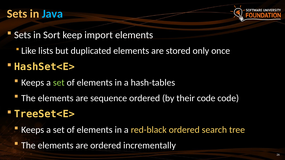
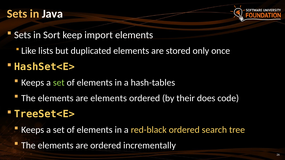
Java colour: light blue -> white (52, 14)
are sequence: sequence -> elements (109, 98)
their code: code -> does (206, 98)
